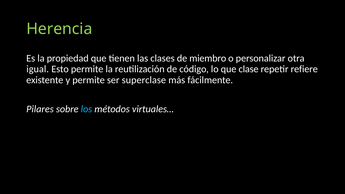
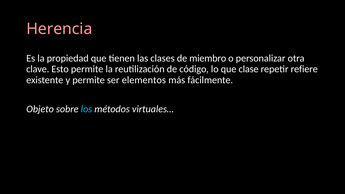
Herencia colour: light green -> pink (59, 29)
igual: igual -> clave (38, 69)
superclase: superclase -> elementos (144, 80)
Pilares: Pilares -> Objeto (40, 109)
